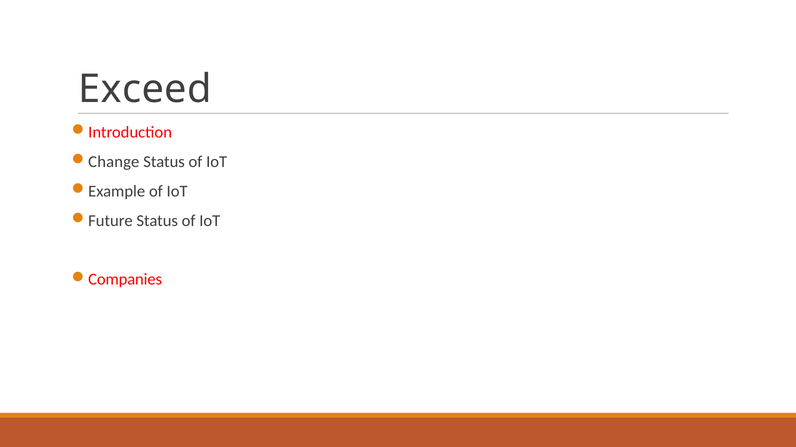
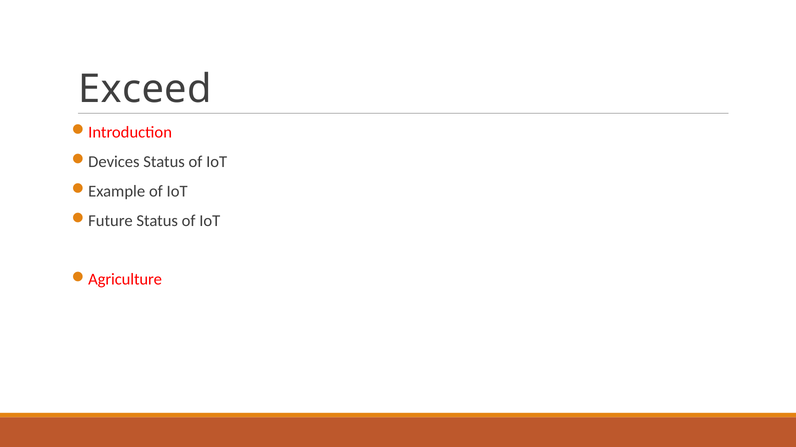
Change: Change -> Devices (114, 162)
Companies: Companies -> Agriculture (125, 280)
